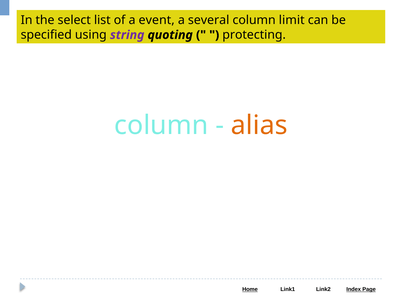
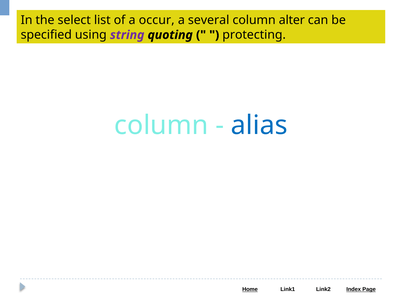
event: event -> occur (157, 20)
limit: limit -> alter (292, 20)
alias colour: orange -> blue (259, 126)
